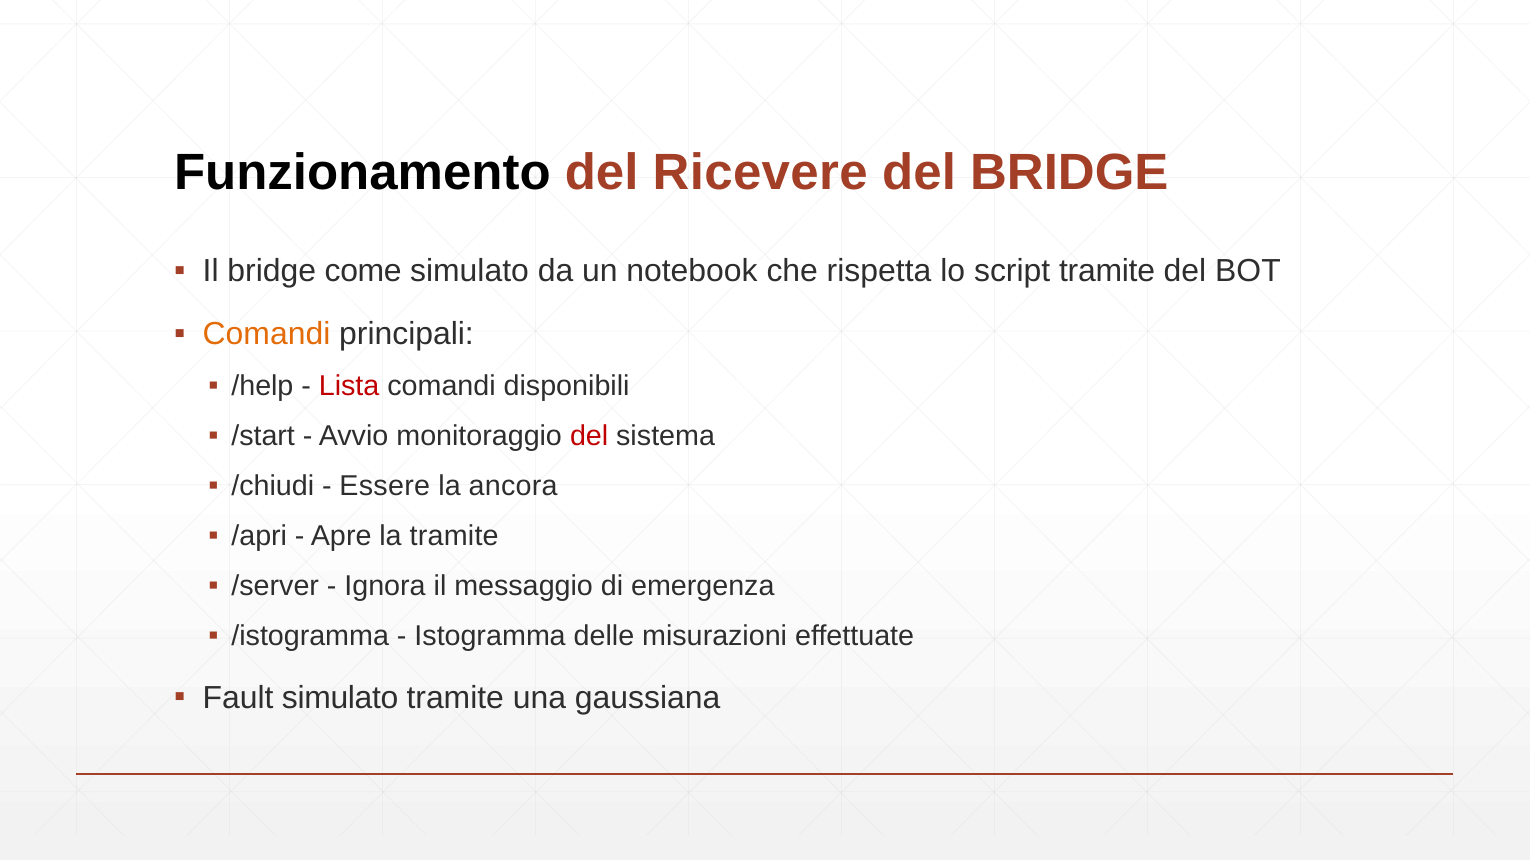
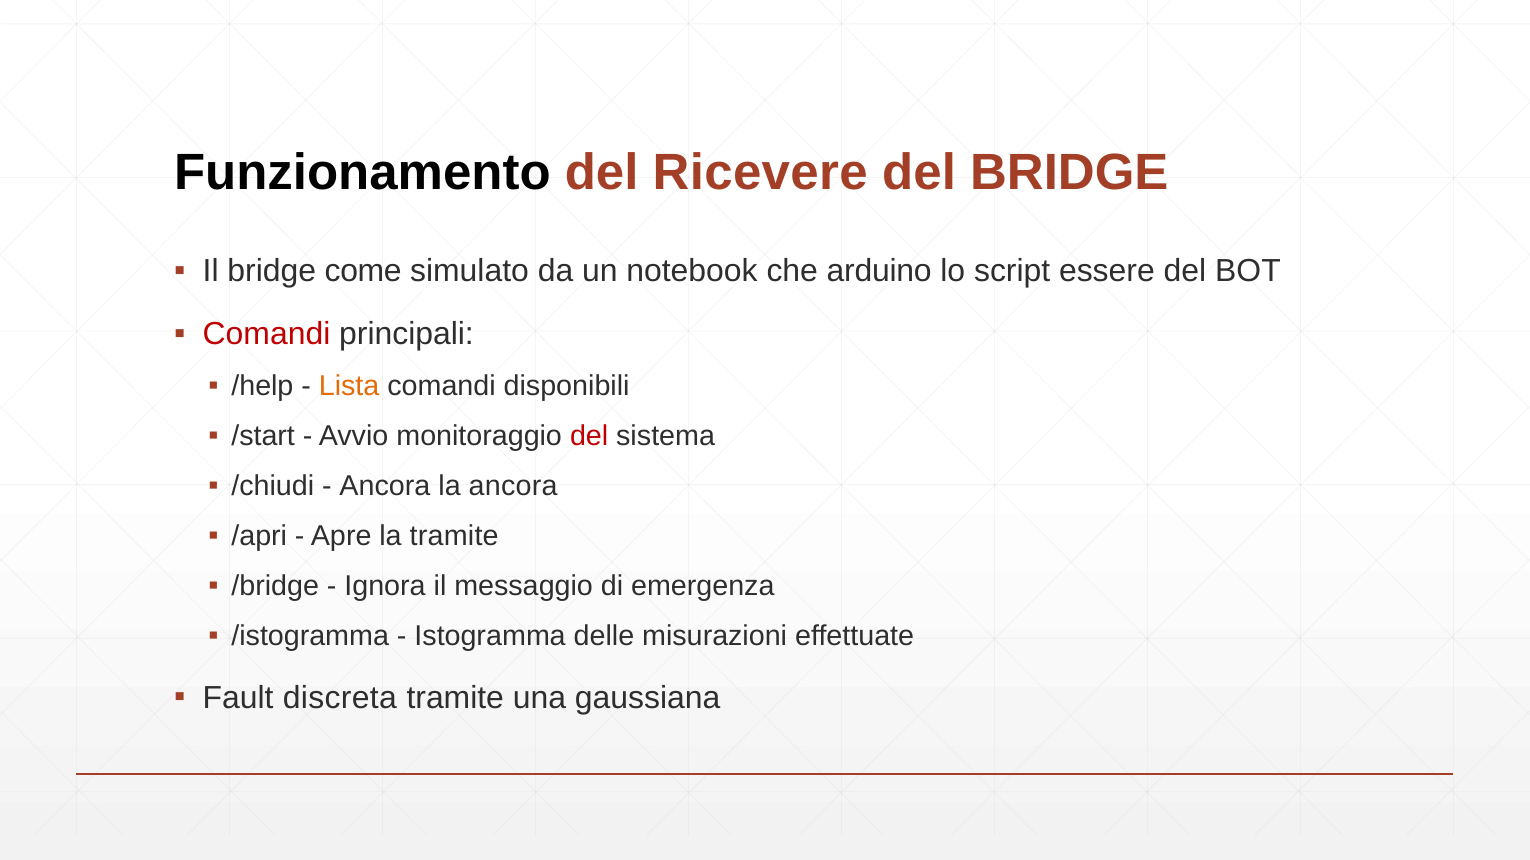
rispetta: rispetta -> arduino (879, 271)
script tramite: tramite -> essere (1107, 271)
Comandi colour: orange -> red (267, 334)
Lista colour: red -> orange (349, 386)
Essere: Essere -> Ancora (385, 487)
/server: /server -> /bridge (275, 587)
Fault simulato: simulato -> discreta (340, 698)
